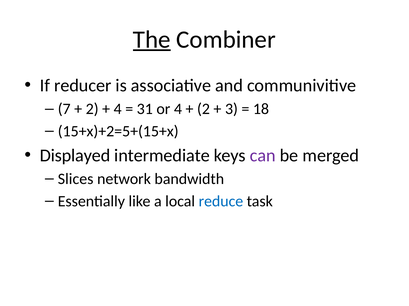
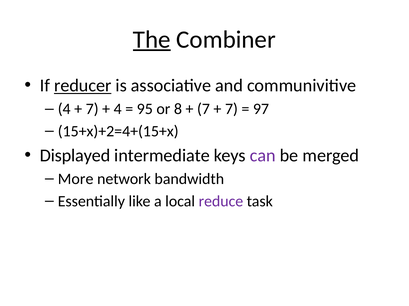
reducer underline: none -> present (83, 86)
7: 7 -> 4 (64, 109)
2: 2 -> 7 (92, 109)
31: 31 -> 95 (145, 109)
or 4: 4 -> 8 (178, 109)
2: 2 -> 7 (203, 109)
3: 3 -> 7 (231, 109)
18: 18 -> 97 (261, 109)
15+x)+2=5+(15+x: 15+x)+2=5+(15+x -> 15+x)+2=4+(15+x (118, 132)
Slices: Slices -> More (76, 179)
reduce colour: blue -> purple (221, 202)
